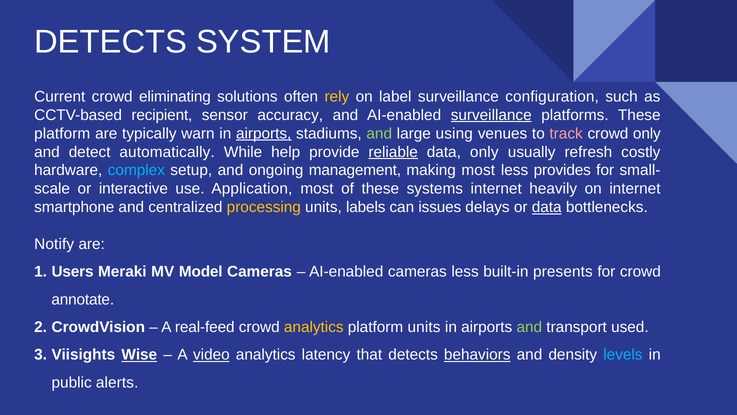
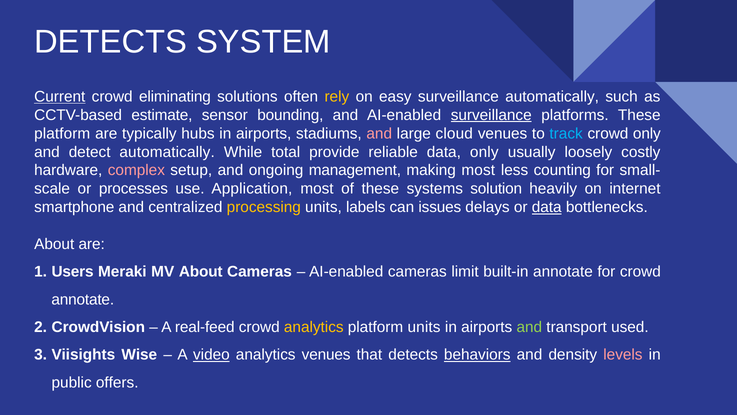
Current underline: none -> present (60, 97)
label: label -> easy (395, 97)
surveillance configuration: configuration -> automatically (552, 97)
recipient: recipient -> estimate (162, 115)
accuracy: accuracy -> bounding (290, 115)
warn: warn -> hubs (198, 133)
airports underline: present -> none (264, 133)
and colour: light green -> pink (379, 133)
using: using -> cloud (454, 133)
track colour: pink -> light blue (566, 133)
help: help -> total (286, 152)
reliable underline: present -> none (393, 152)
refresh: refresh -> loosely (588, 152)
complex colour: light blue -> pink (136, 170)
provides: provides -> counting (562, 170)
interactive: interactive -> processes (133, 189)
systems internet: internet -> solution (496, 189)
Notify: Notify -> About (54, 244)
MV Model: Model -> About (201, 272)
cameras less: less -> limit (465, 272)
built-in presents: presents -> annotate (563, 272)
Wise underline: present -> none (139, 354)
analytics latency: latency -> venues (326, 354)
levels colour: light blue -> pink (623, 354)
alerts: alerts -> offers (117, 382)
